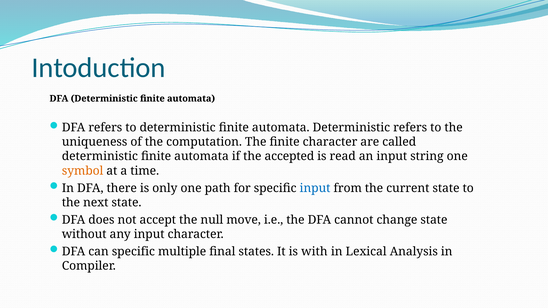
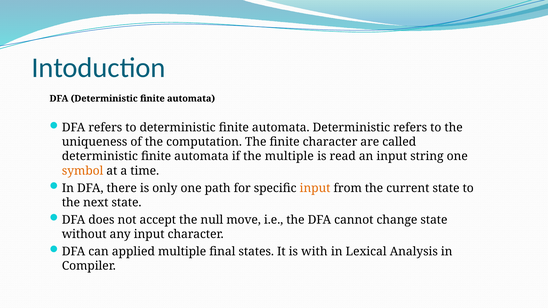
the accepted: accepted -> multiple (289, 156)
input colour: blue -> orange (315, 188)
can specific: specific -> applied (133, 252)
